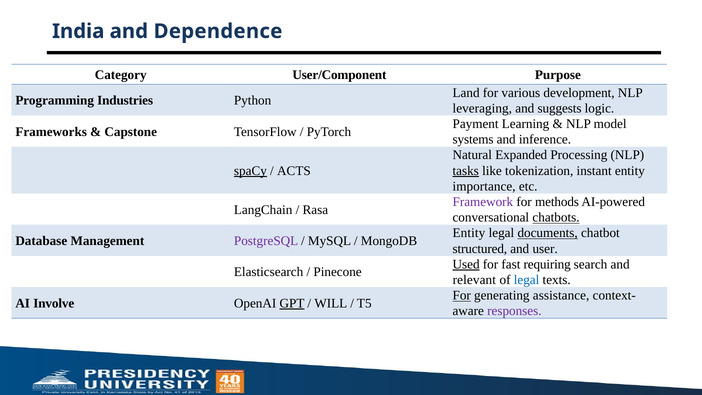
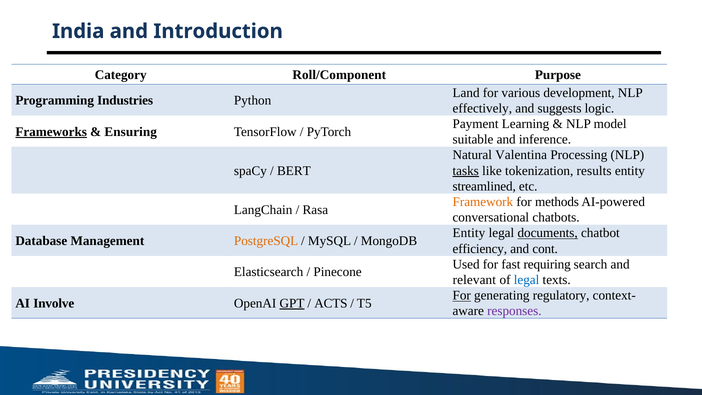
Dependence: Dependence -> Introduction (218, 31)
User/Component: User/Component -> Roll/Component (339, 75)
leveraging: leveraging -> effectively (482, 108)
Frameworks underline: none -> present (51, 132)
Capstone: Capstone -> Ensuring (131, 132)
systems: systems -> suitable (473, 139)
Expanded: Expanded -> Valentina (521, 155)
spaCy underline: present -> none (250, 171)
ACTS: ACTS -> BERT (294, 171)
instant: instant -> results (594, 171)
importance: importance -> streamlined (484, 186)
Framework colour: purple -> orange (483, 202)
chatbots underline: present -> none (556, 217)
PostgreSQL colour: purple -> orange (266, 241)
structured: structured -> efficiency (480, 249)
user: user -> cont (545, 249)
Used underline: present -> none (466, 264)
assistance: assistance -> regulatory (561, 295)
WILL: WILL -> ACTS (331, 303)
